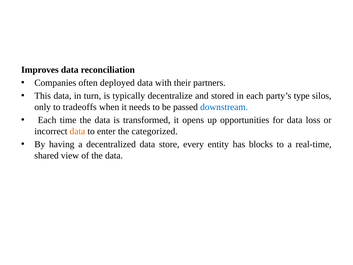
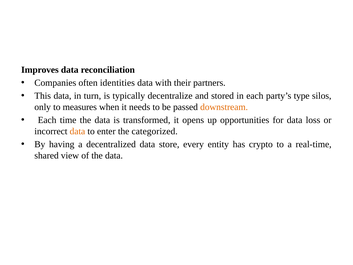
deployed: deployed -> identities (117, 83)
tradeoffs: tradeoffs -> measures (80, 107)
downstream colour: blue -> orange (224, 107)
blocks: blocks -> crypto (261, 144)
